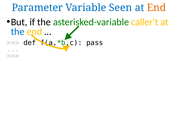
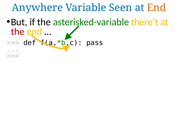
Parameter: Parameter -> Anywhere (37, 8)
caller’t: caller’t -> there’t (145, 22)
the colour: blue -> red (18, 32)
